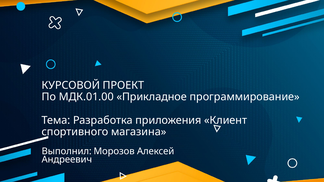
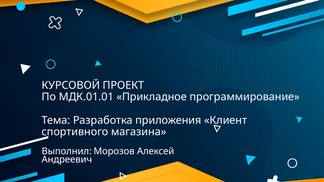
МДК.01.00: МДК.01.00 -> МДК.01.01 (86, 97)
